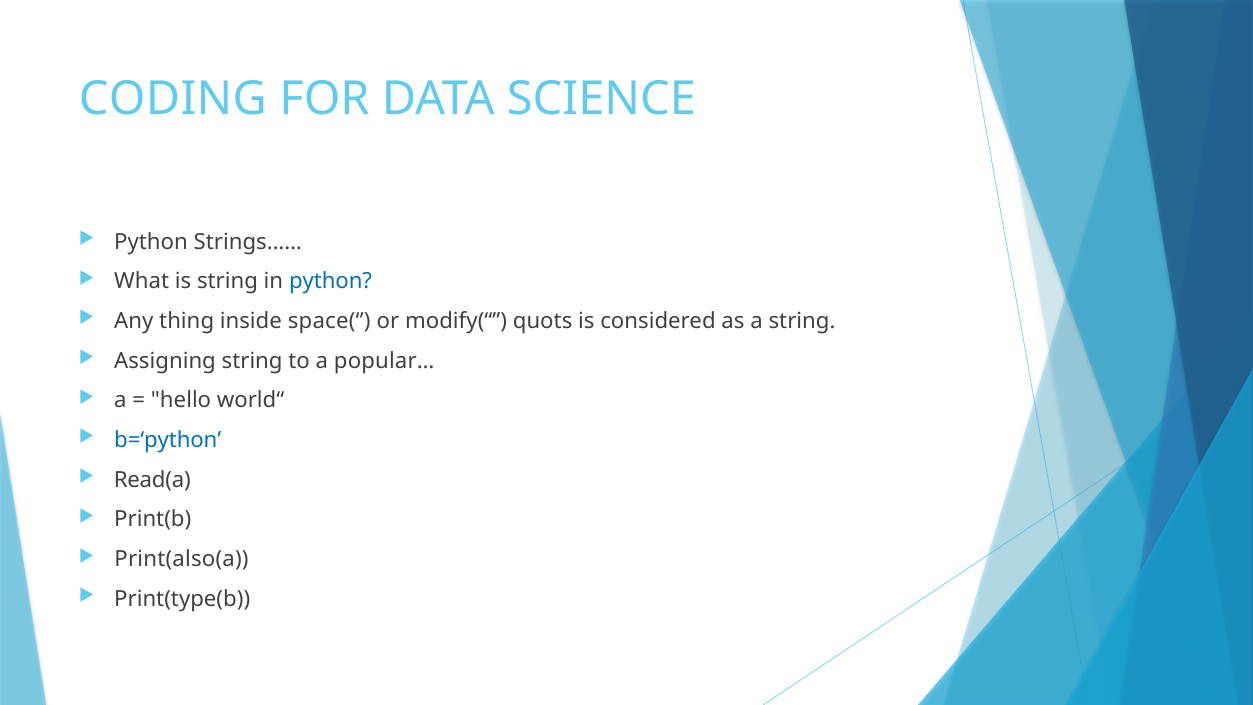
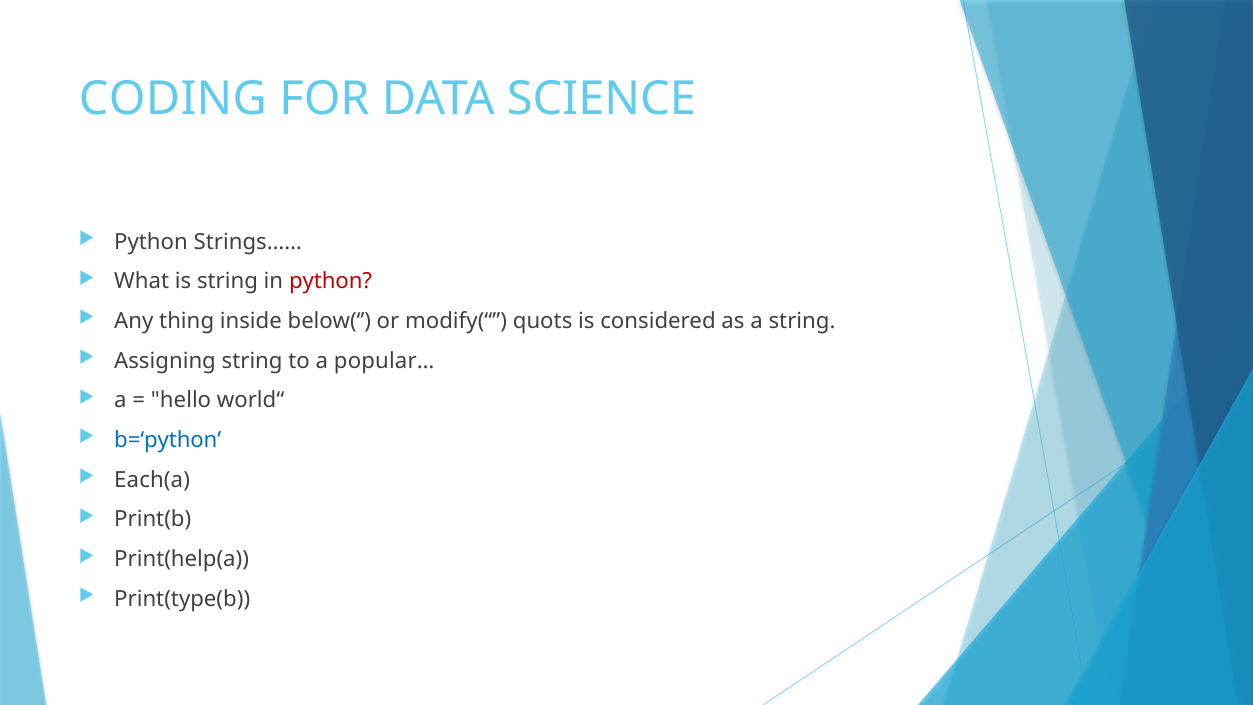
python colour: blue -> red (331, 281)
space(‘: space(‘ -> below(‘ (329, 321)
Read(a: Read(a -> Each(a (152, 480)
Print(also(a: Print(also(a -> Print(help(a (182, 559)
